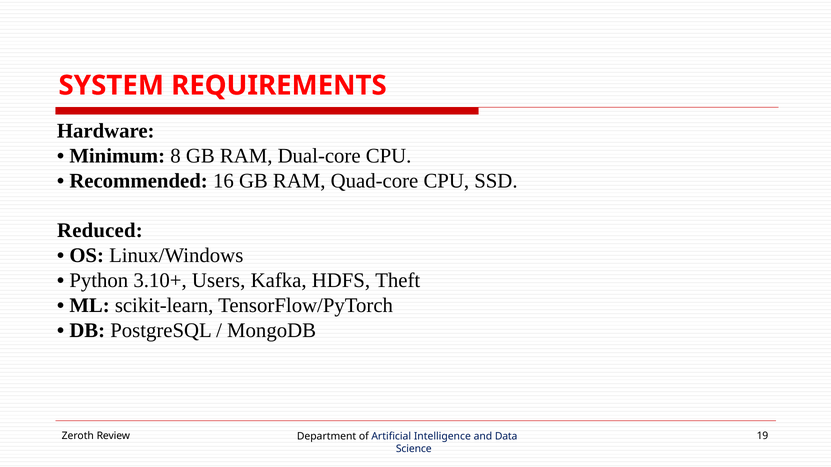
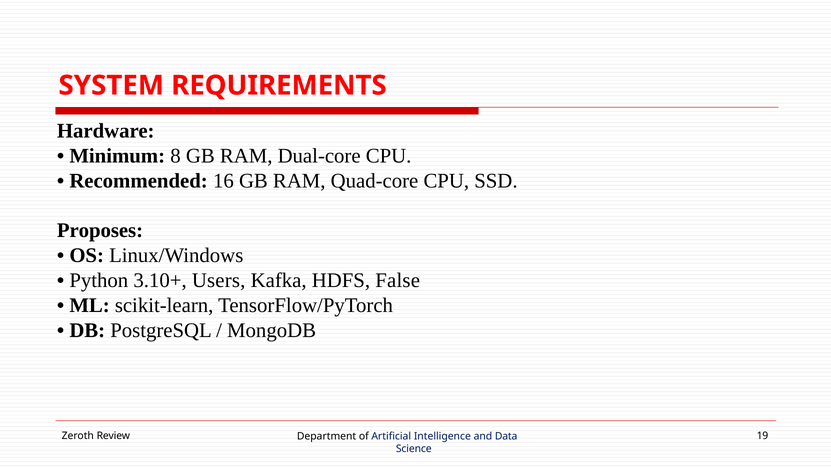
Reduced: Reduced -> Proposes (100, 231)
Theft: Theft -> False (398, 281)
